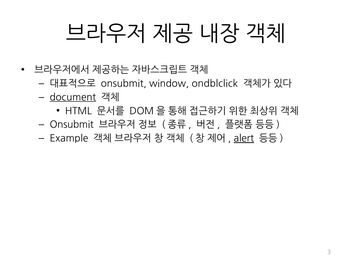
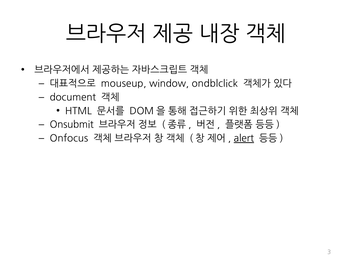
onsubmit: onsubmit -> mouseup (124, 84)
document underline: present -> none (73, 97)
Example: Example -> Onfocus (69, 138)
